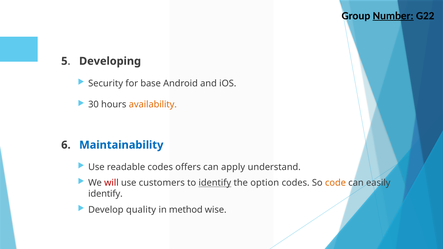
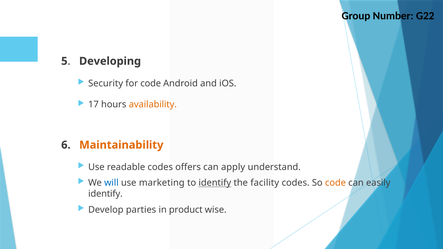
Number underline: present -> none (393, 16)
for base: base -> code (151, 83)
30: 30 -> 17 (93, 105)
Maintainability colour: blue -> orange (121, 145)
will colour: red -> blue (111, 183)
customers: customers -> marketing (162, 183)
option: option -> facility (265, 183)
quality: quality -> parties (141, 210)
method: method -> product (186, 210)
